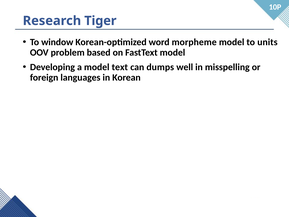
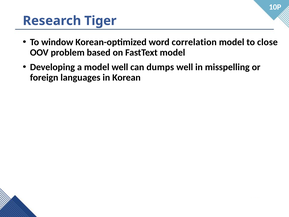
morpheme: morpheme -> correlation (194, 42)
units: units -> close (267, 42)
model text: text -> well (120, 67)
